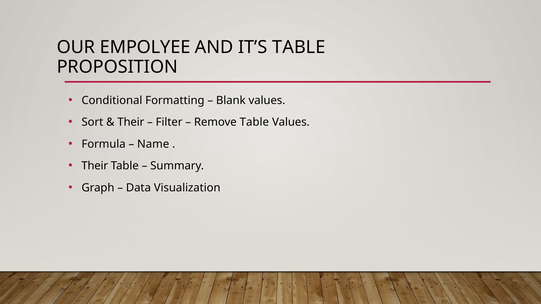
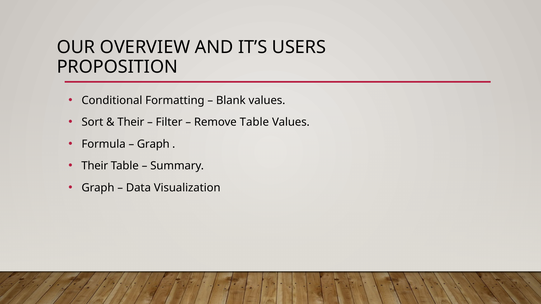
EMPOLYEE: EMPOLYEE -> OVERVIEW (145, 47)
IT’S TABLE: TABLE -> USERS (299, 47)
Name: Name -> Graph (153, 144)
